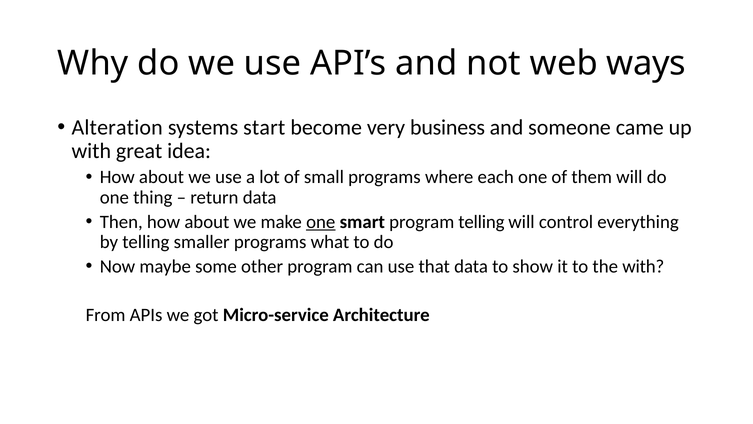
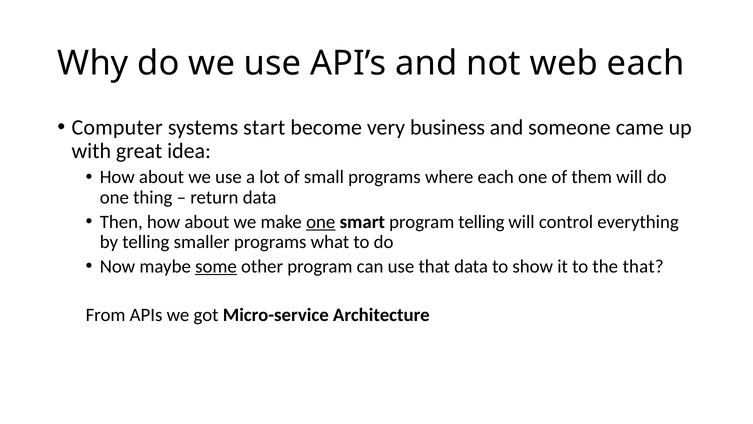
web ways: ways -> each (646, 63)
Alteration: Alteration -> Computer (117, 127)
some underline: none -> present (216, 266)
the with: with -> that (643, 266)
